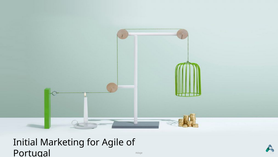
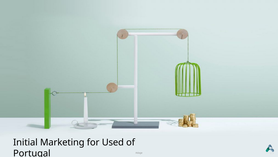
Agile: Agile -> Used (113, 142)
